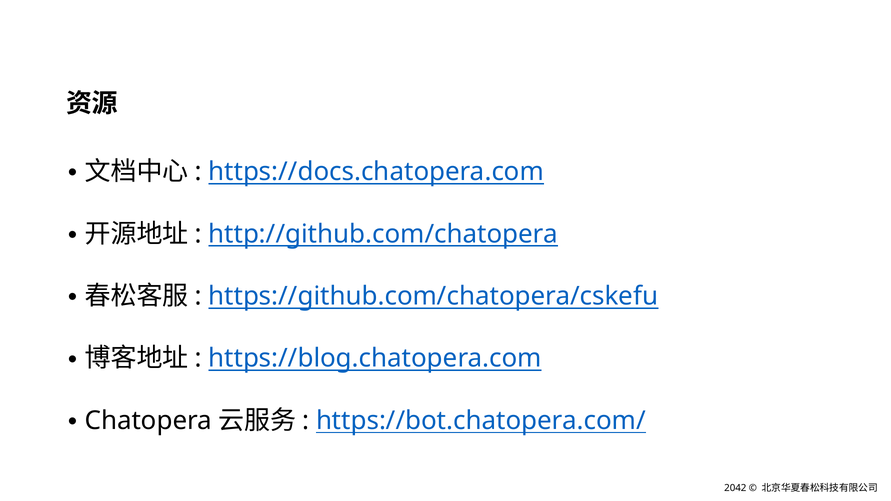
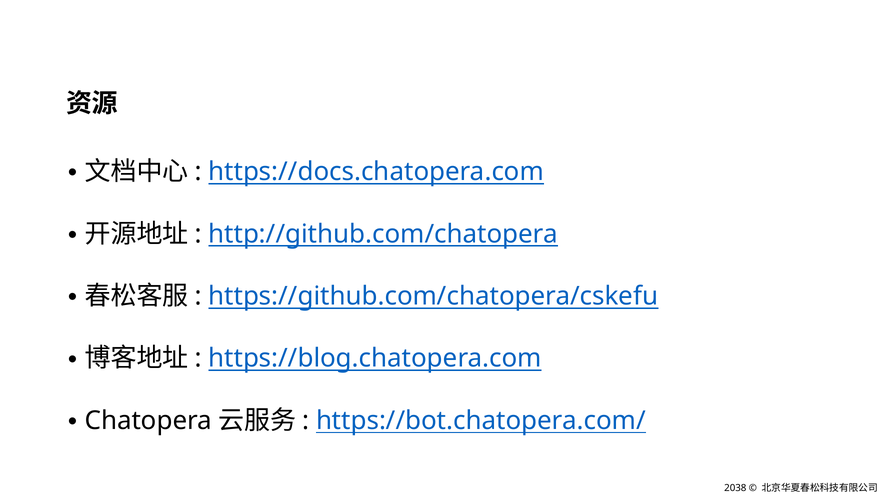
2042: 2042 -> 2038 (735, 488)
